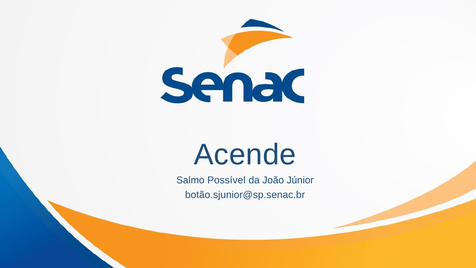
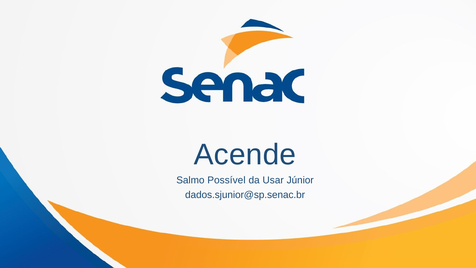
João: João -> Usar (273, 180)
botão.sjunior@sp.senac.br: botão.sjunior@sp.senac.br -> dados.sjunior@sp.senac.br (245, 195)
